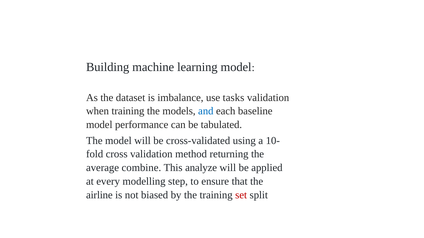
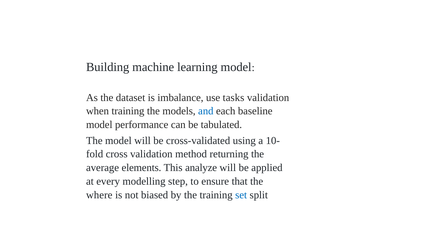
combine: combine -> elements (141, 168)
airline: airline -> where (99, 195)
set colour: red -> blue (241, 195)
